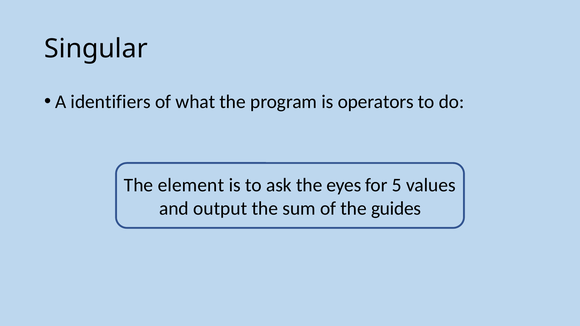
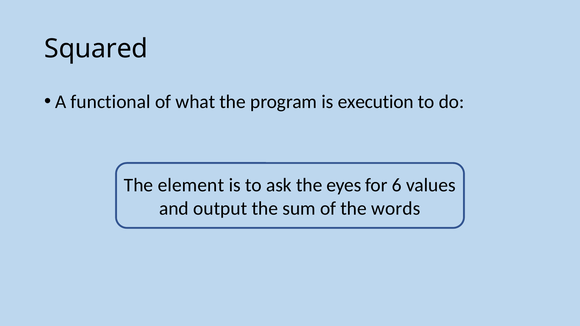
Singular: Singular -> Squared (96, 49)
identifiers: identifiers -> functional (111, 102)
operators: operators -> execution (376, 102)
5: 5 -> 6 (397, 185)
guides: guides -> words (396, 209)
